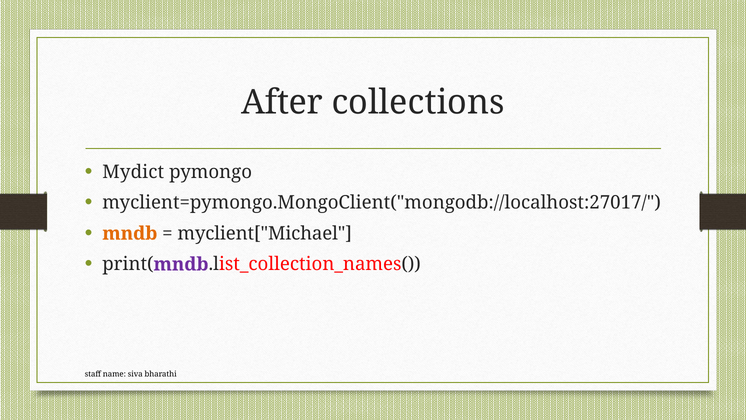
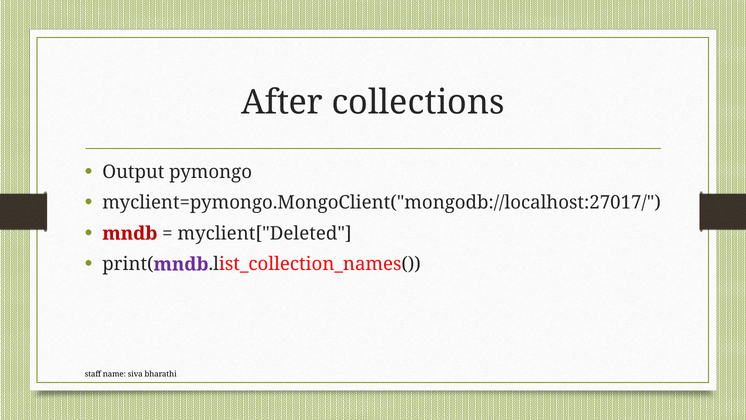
Mydict: Mydict -> Output (133, 172)
mndb colour: orange -> red (130, 233)
myclient["Michael: myclient["Michael -> myclient["Deleted (265, 233)
